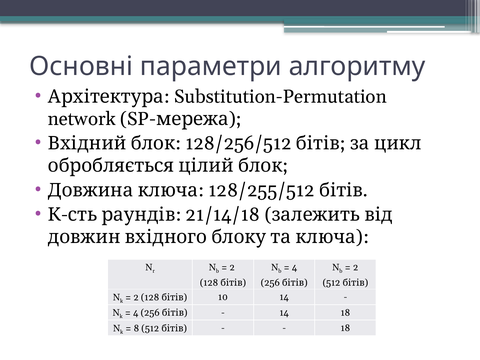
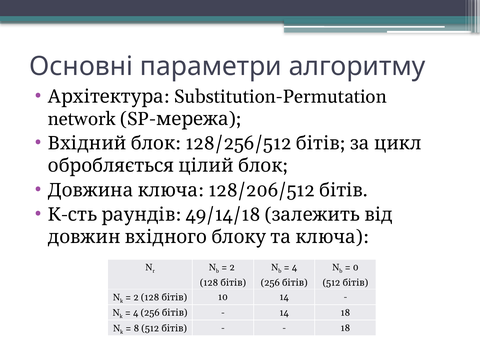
128/255/512: 128/255/512 -> 128/206/512 (262, 190)
21/14/18: 21/14/18 -> 49/14/18 (223, 215)
2: 2 -> 0 (356, 268)
